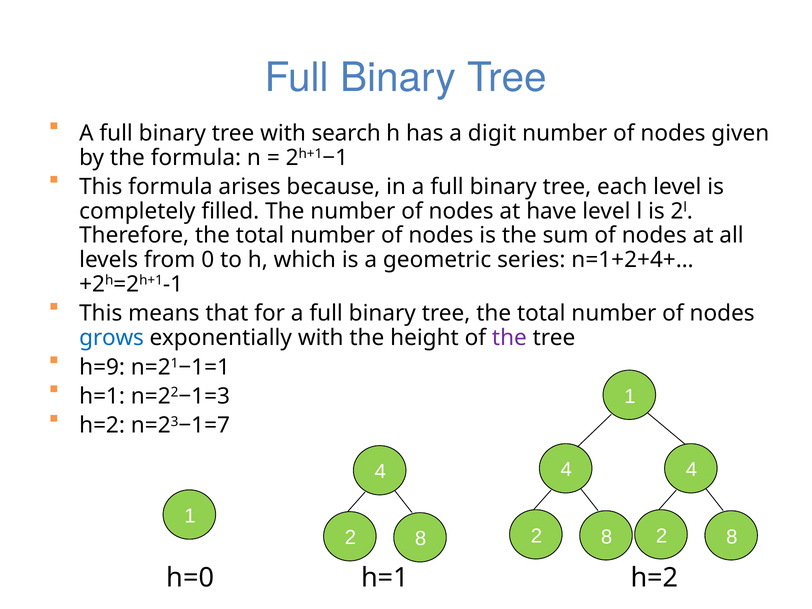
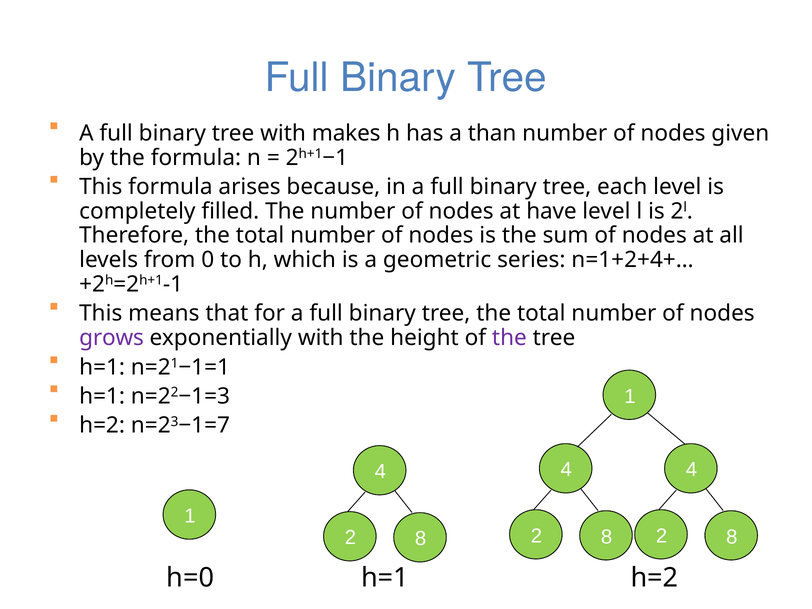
search: search -> makes (346, 133)
digit: digit -> than (492, 133)
grows colour: blue -> purple (112, 338)
h=9: h=9 -> h=1 (102, 367)
